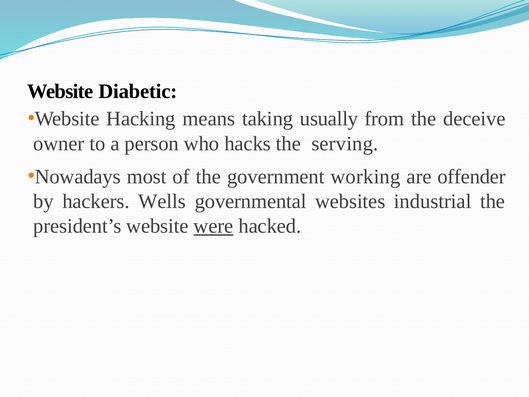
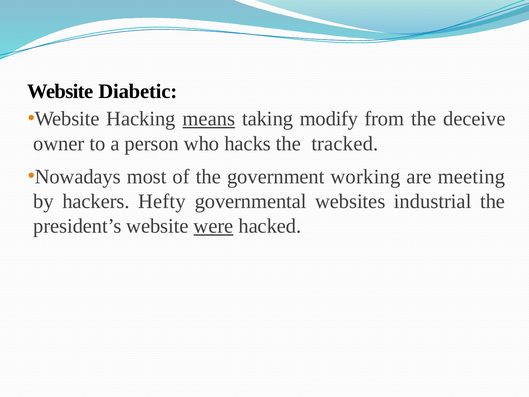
means underline: none -> present (209, 119)
usually: usually -> modify (329, 119)
serving: serving -> tracked (345, 143)
offender: offender -> meeting (471, 176)
Wells: Wells -> Hefty (162, 201)
